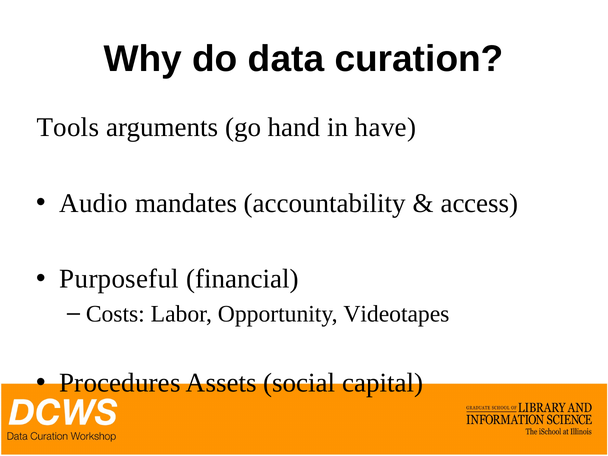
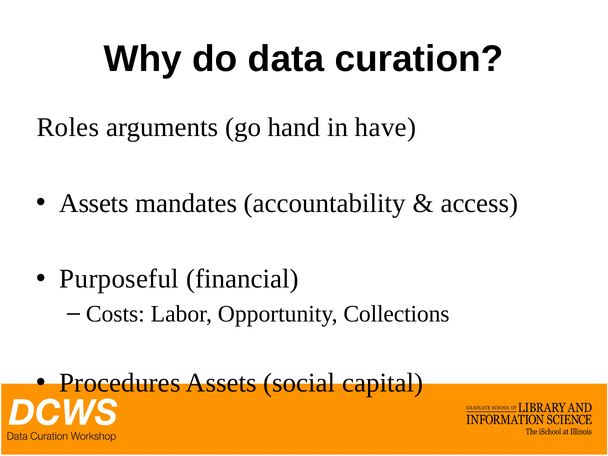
Tools: Tools -> Roles (68, 128)
Audio: Audio -> Assets (94, 203)
Videotapes: Videotapes -> Collections (396, 314)
